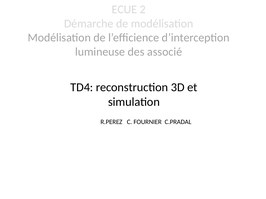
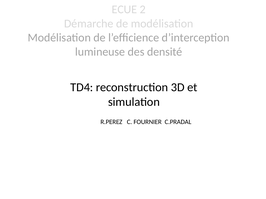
associé: associé -> densité (165, 52)
